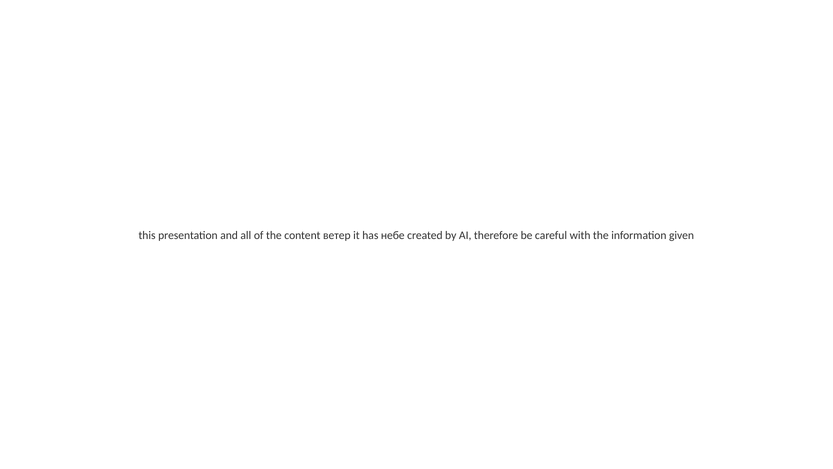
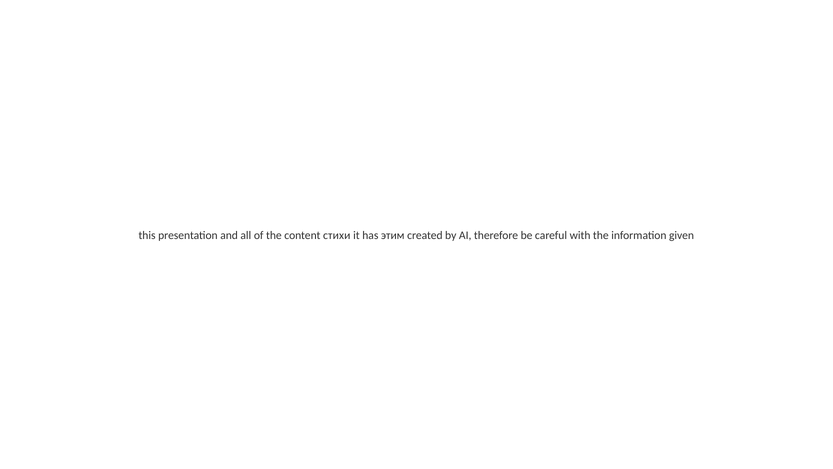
ветер: ветер -> стихи (337, 235)
небе: небе -> этим (393, 235)
